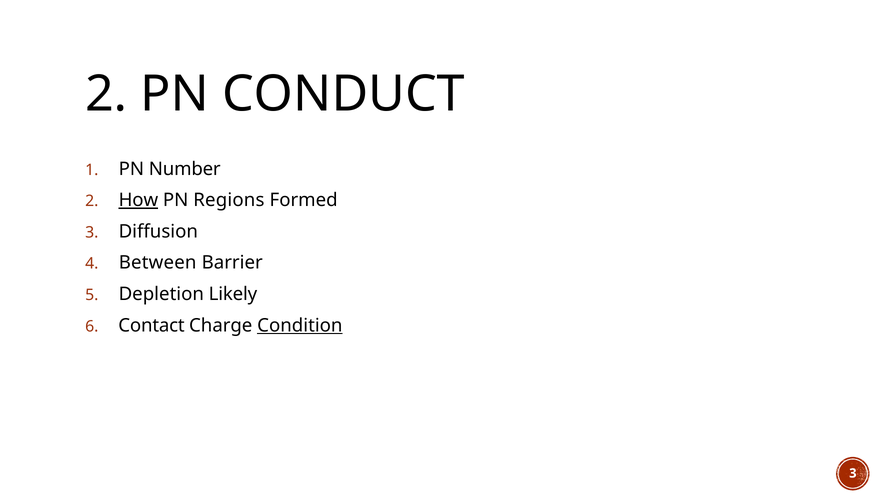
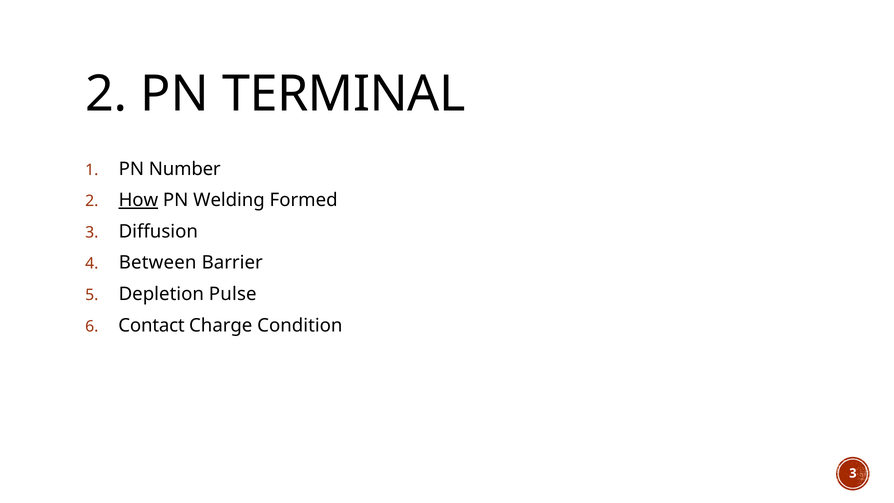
CONDUCT: CONDUCT -> TERMINAL (344, 94)
Regions: Regions -> Welding (229, 200)
Likely: Likely -> Pulse (233, 294)
Condition underline: present -> none (300, 325)
